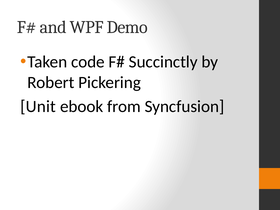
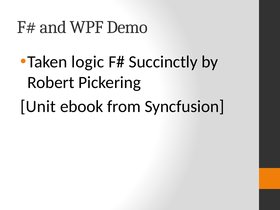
code: code -> logic (88, 62)
